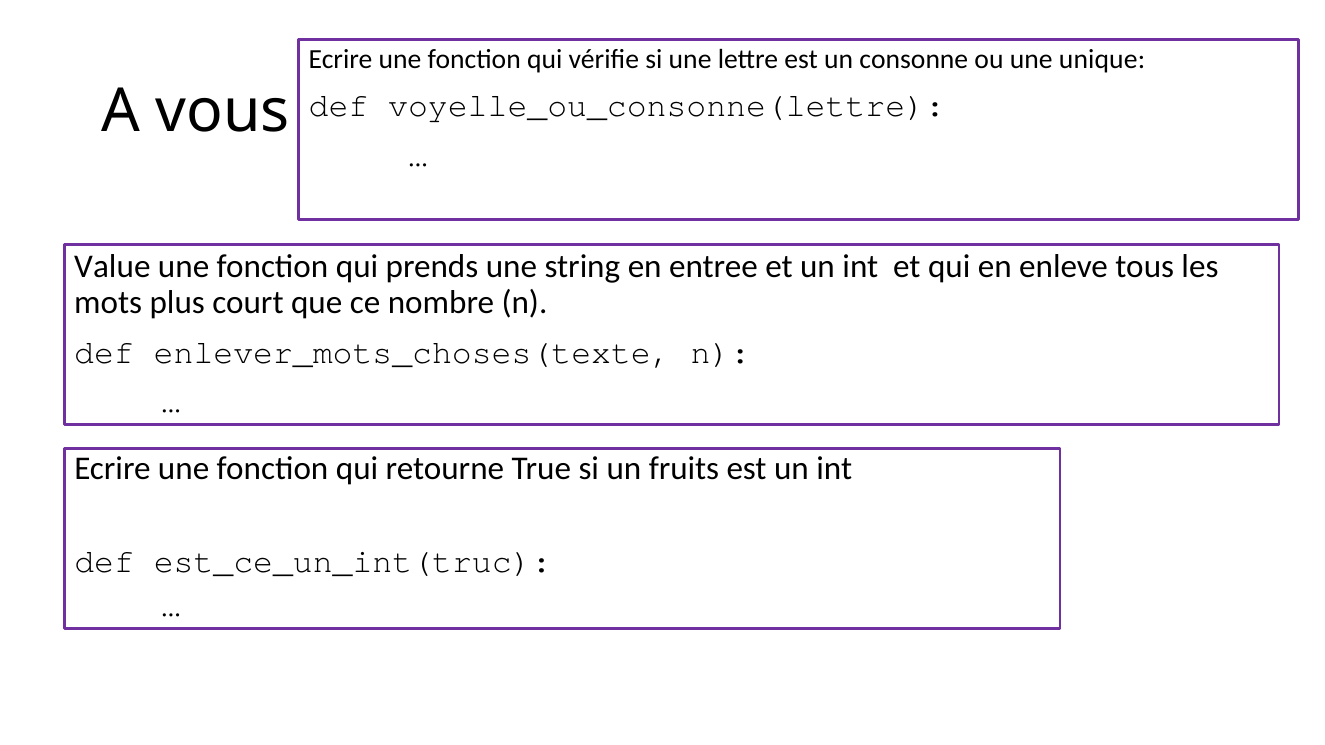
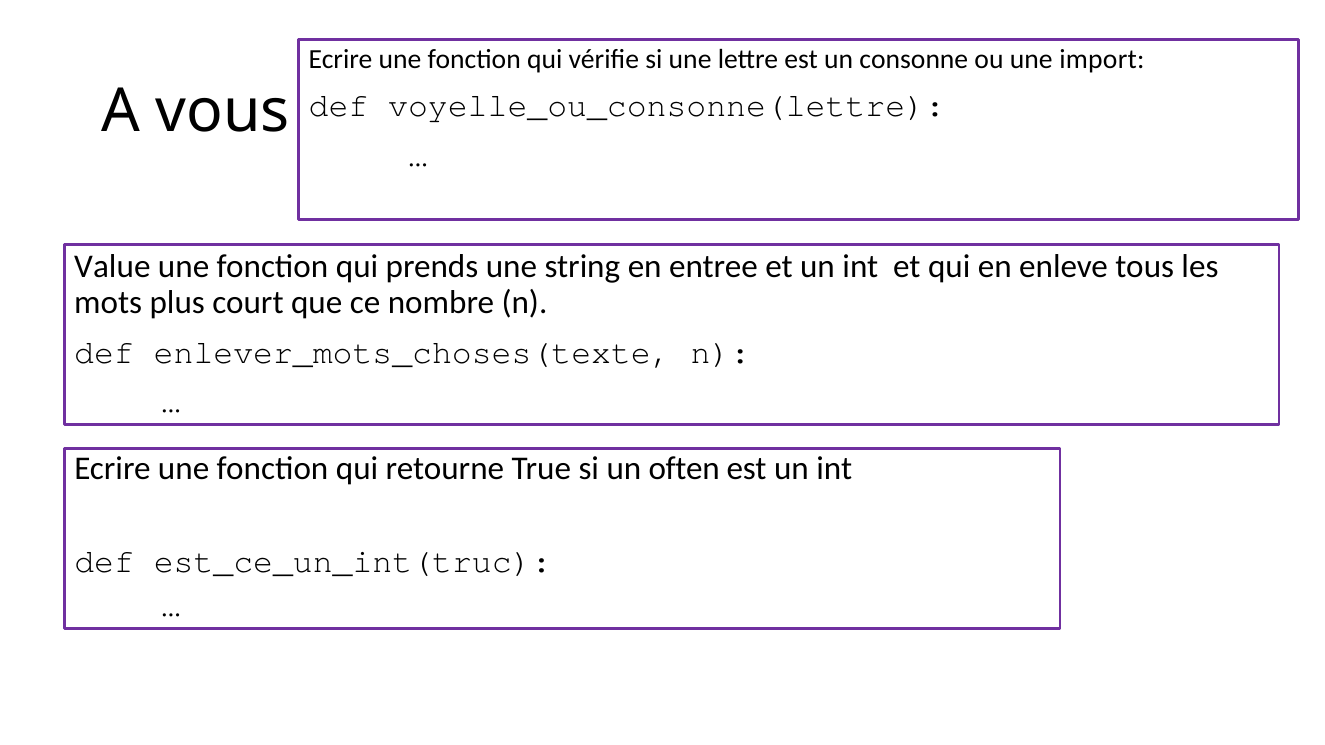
unique: unique -> import (1102, 59)
fruits: fruits -> often (684, 469)
